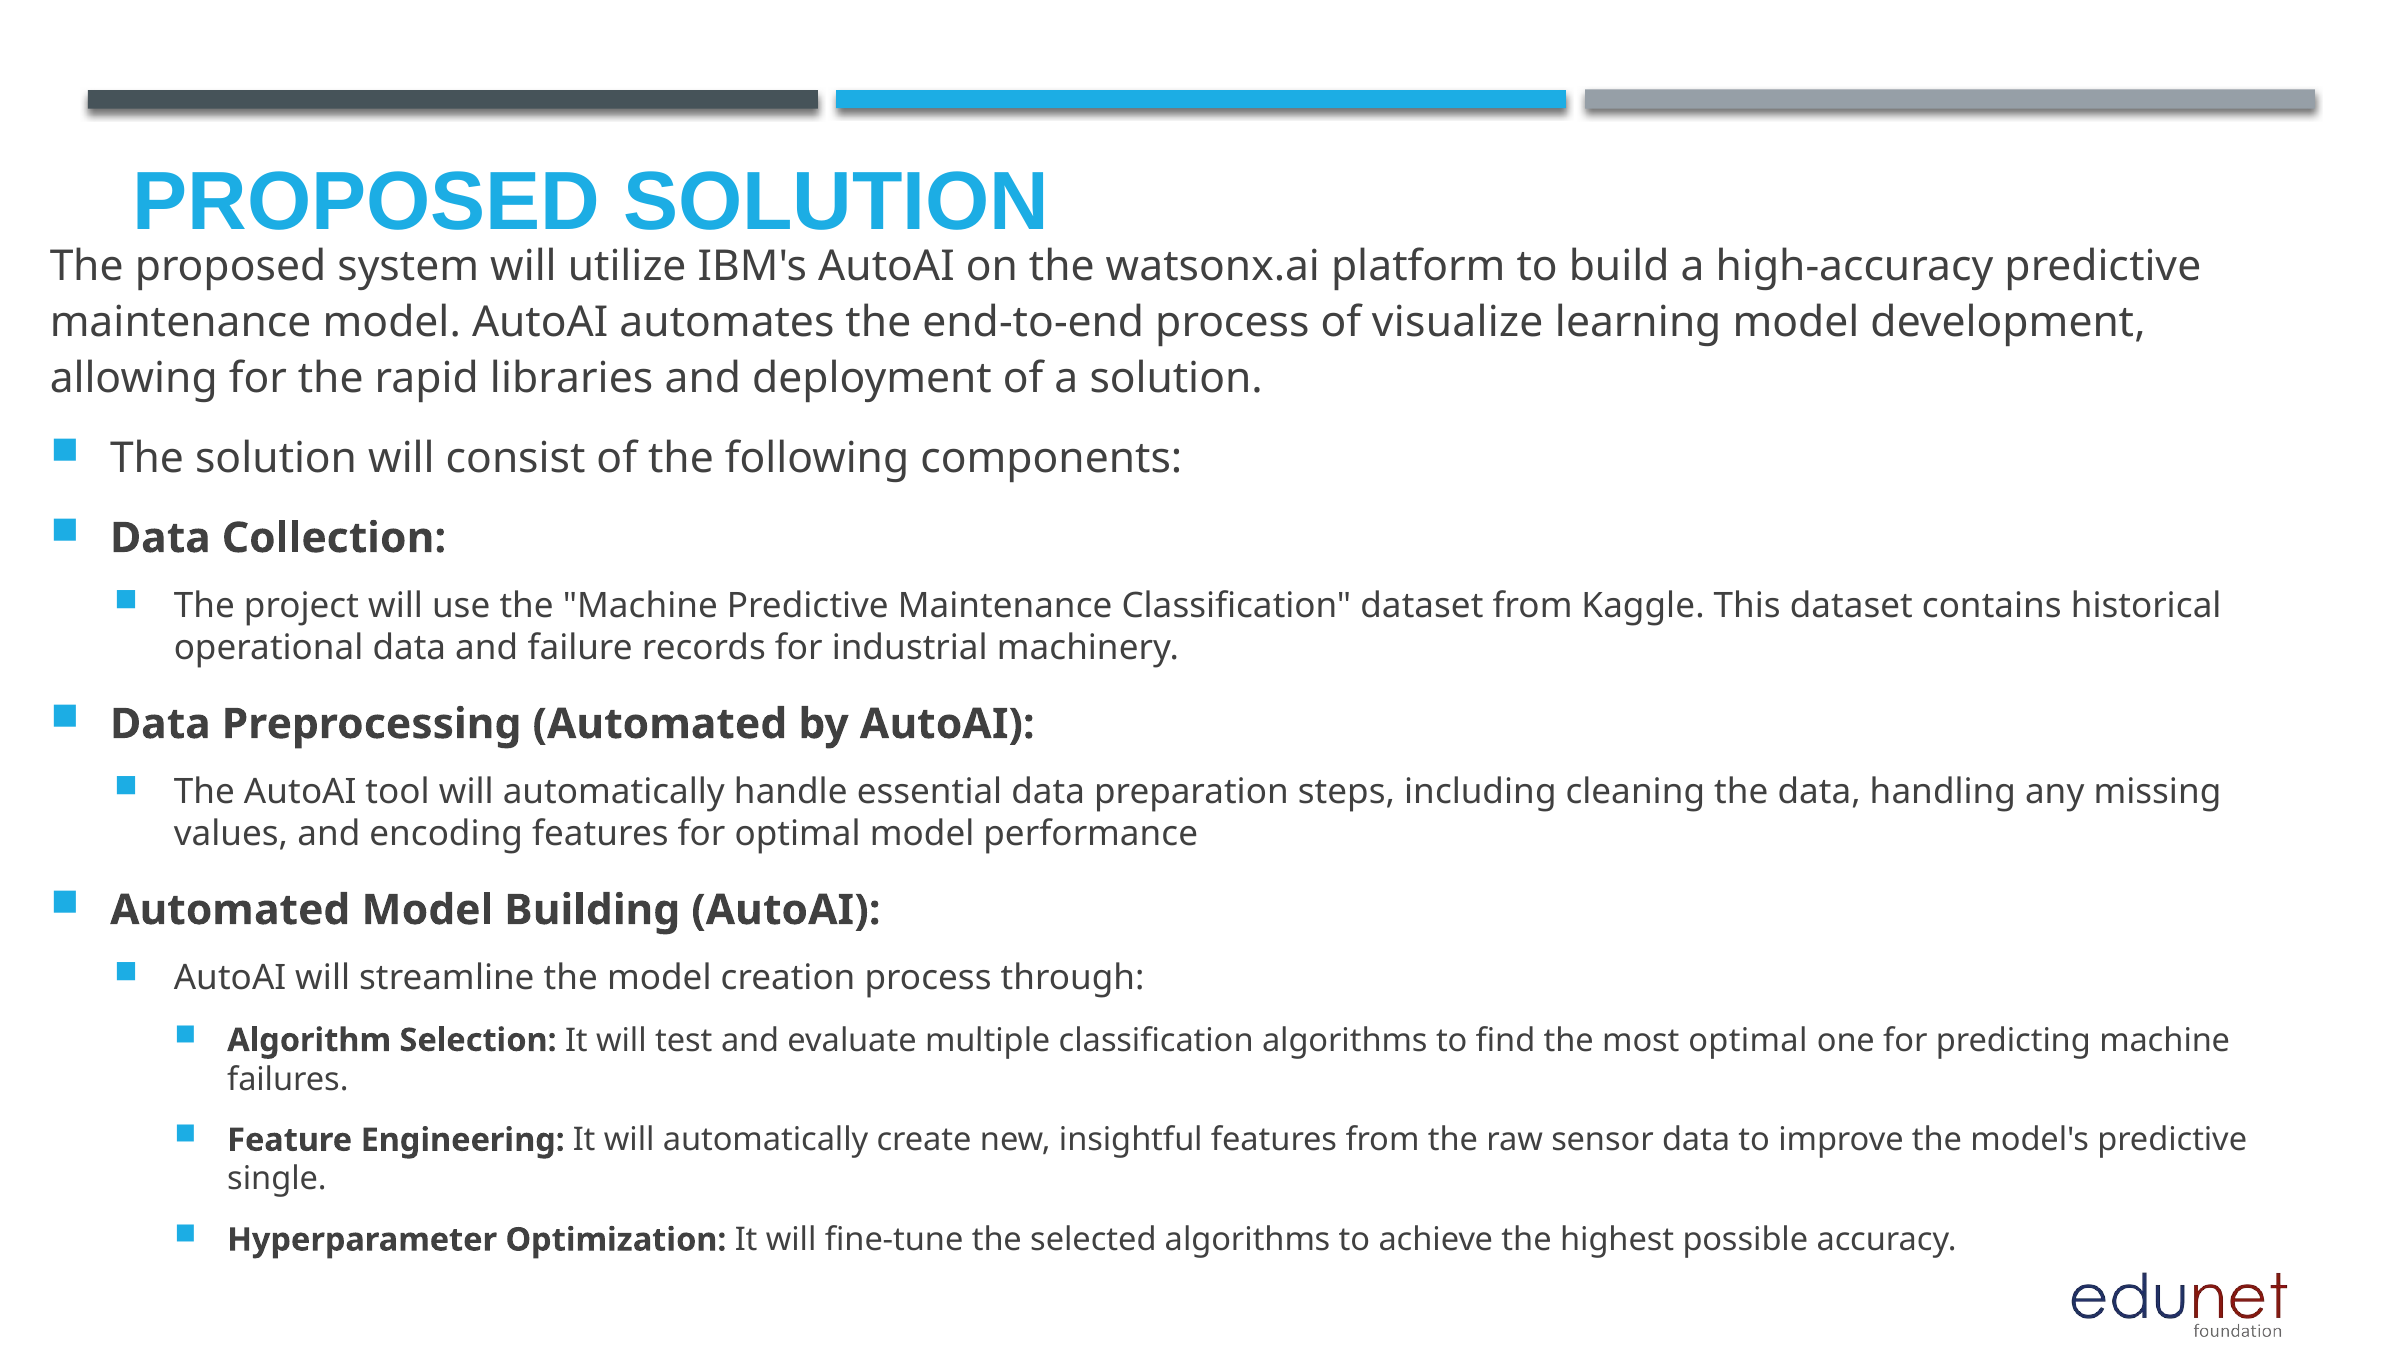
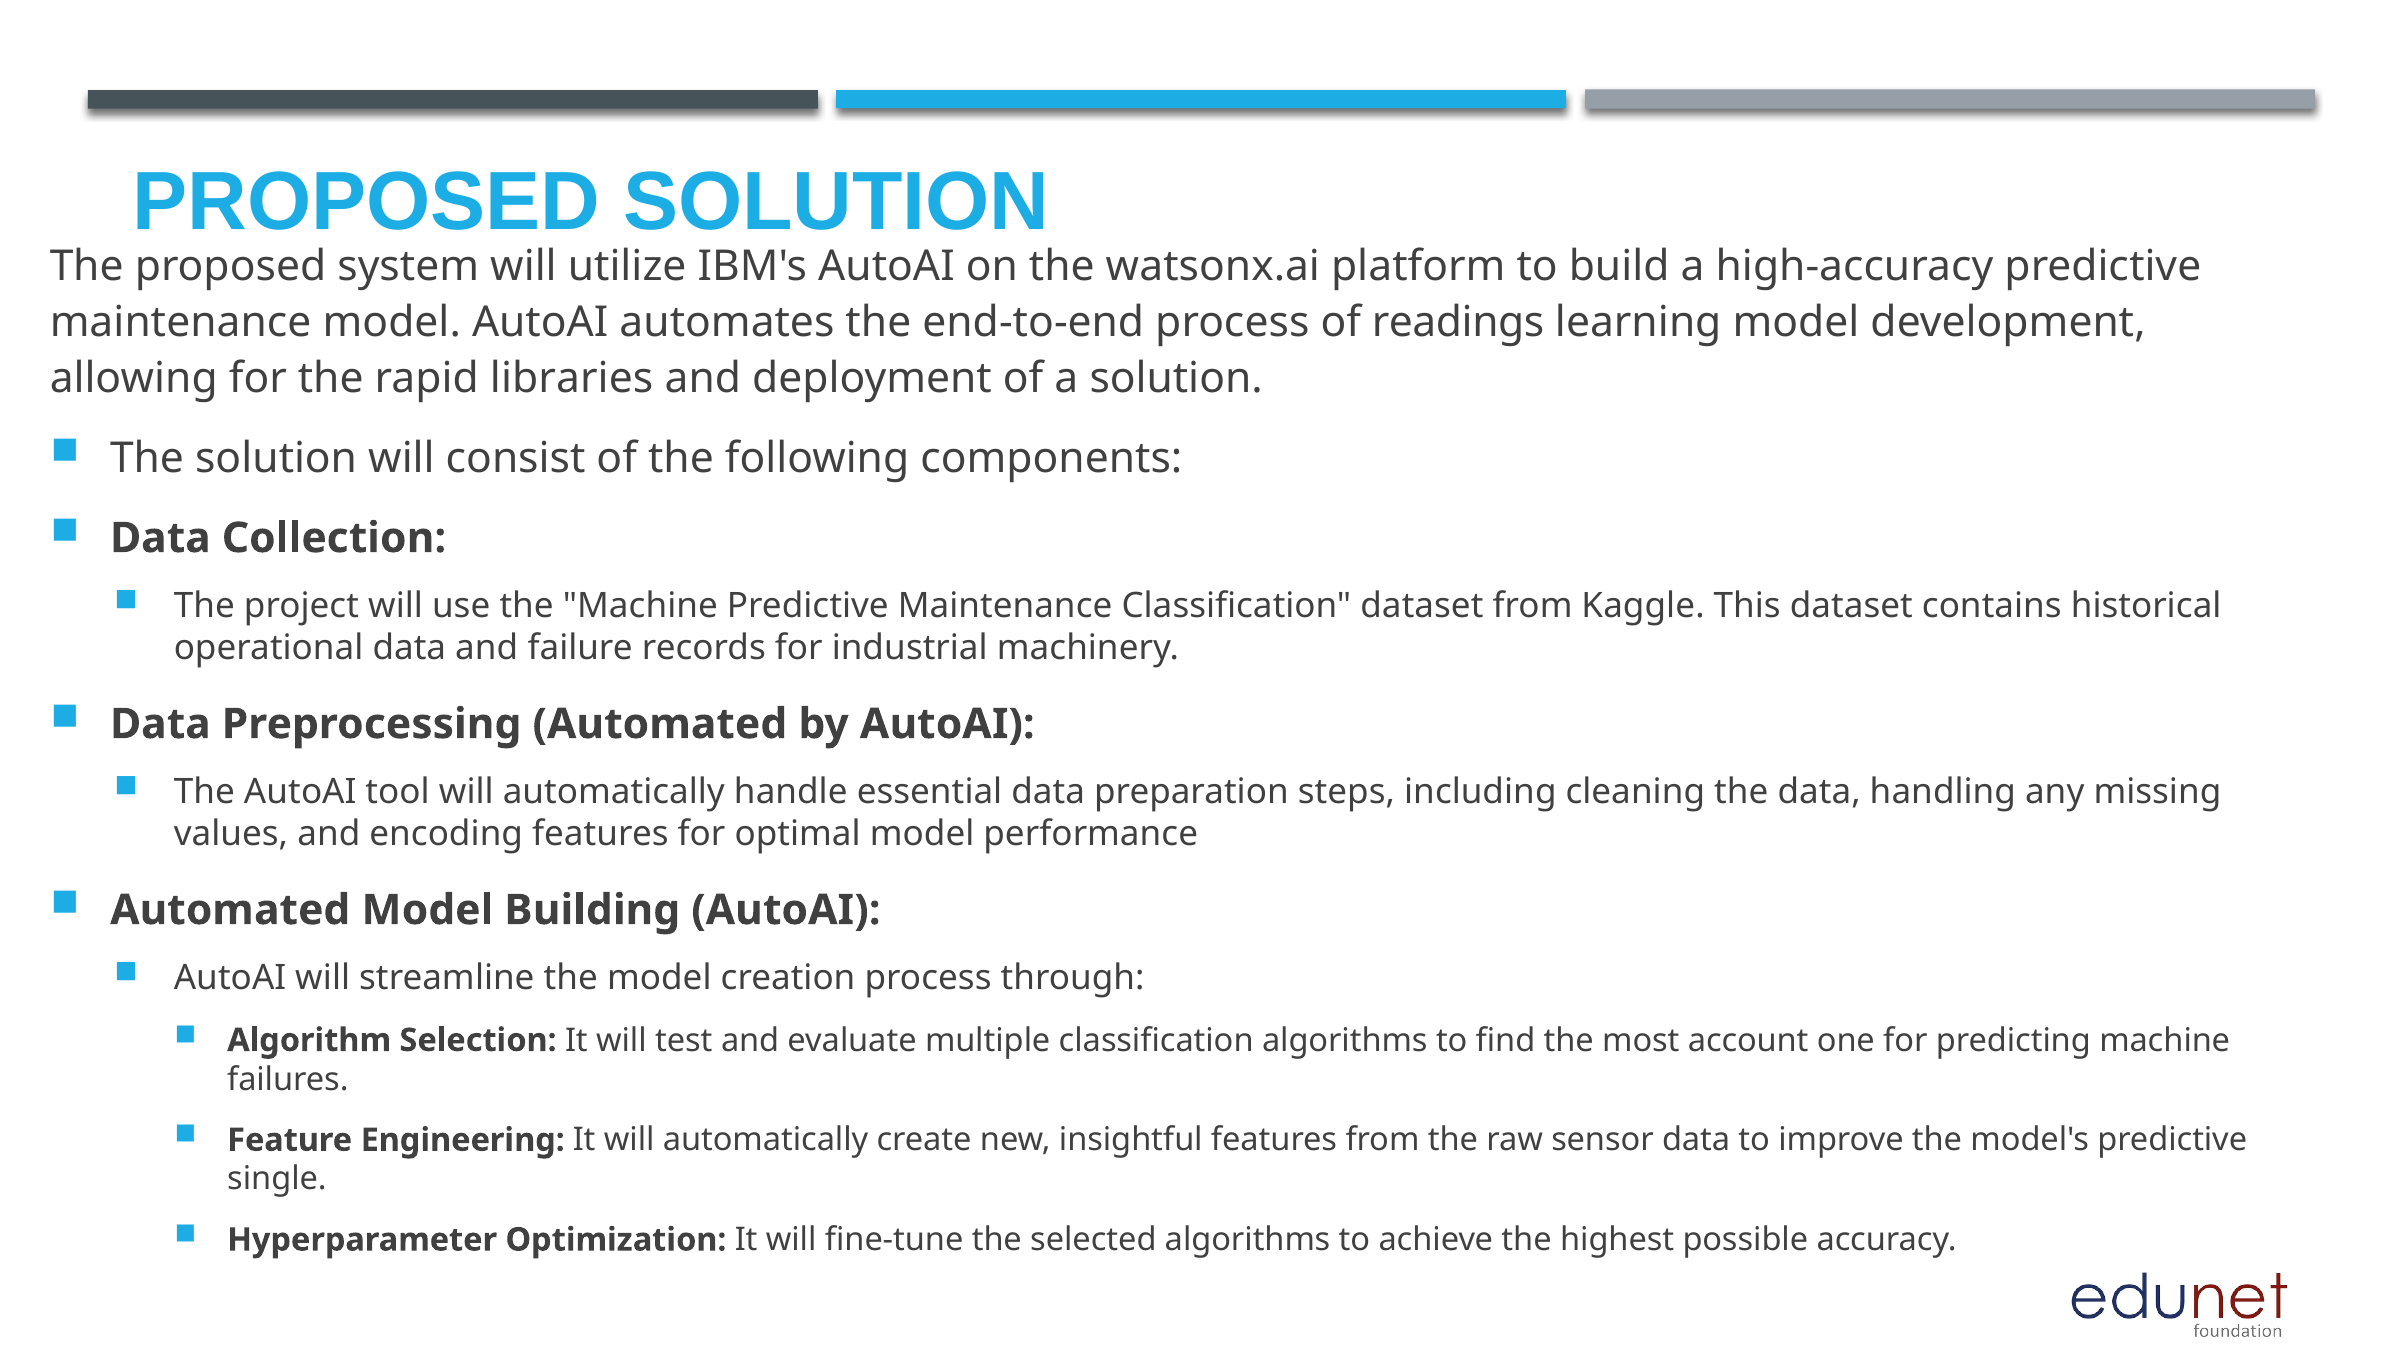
visualize: visualize -> readings (1458, 322)
most optimal: optimal -> account (1748, 1040)
